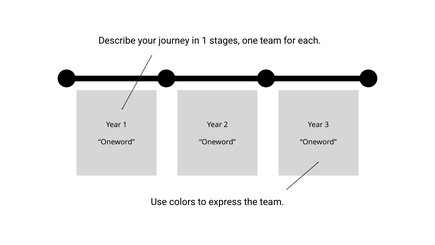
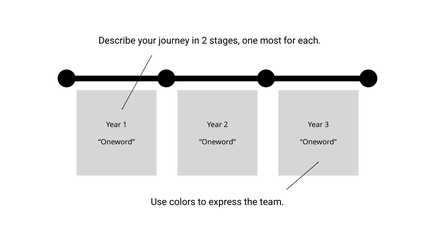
in 1: 1 -> 2 (204, 41)
one team: team -> most (271, 41)
